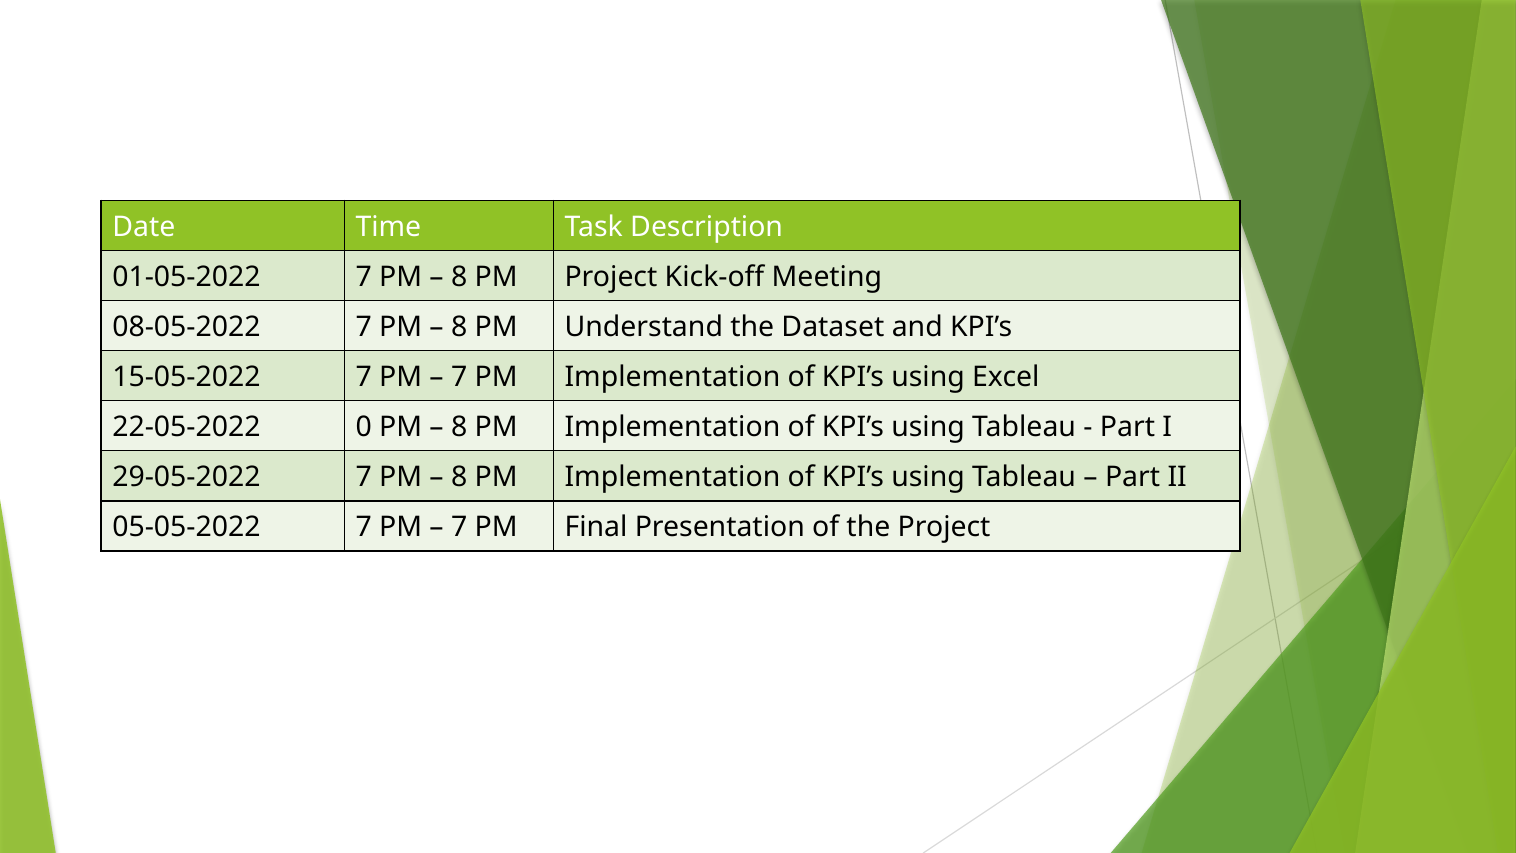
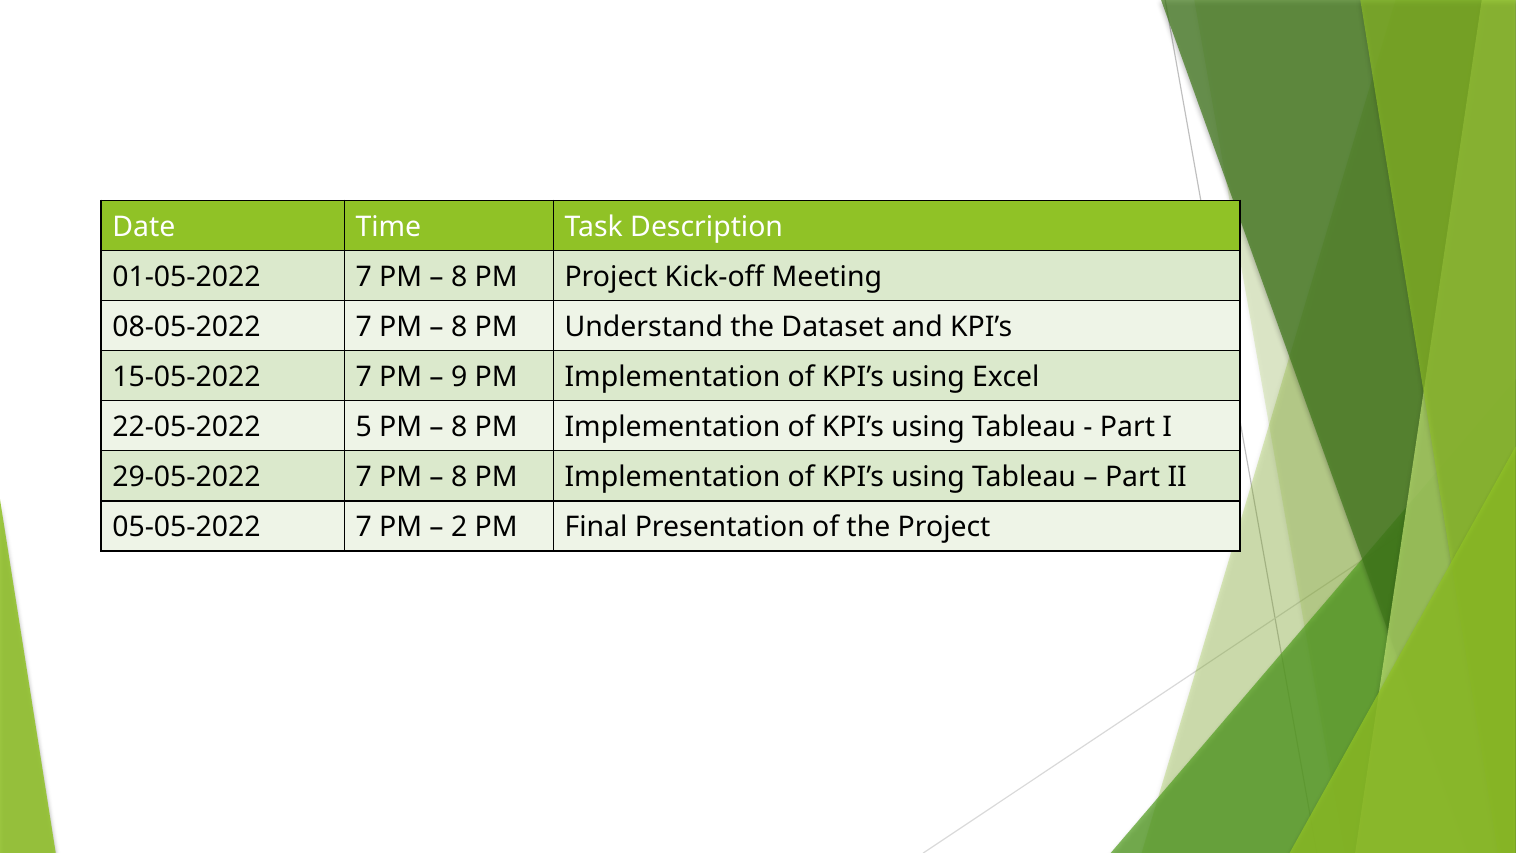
7: 7 -> 9 (459, 377)
0: 0 -> 5 (364, 427)
7: 7 -> 2 (459, 527)
